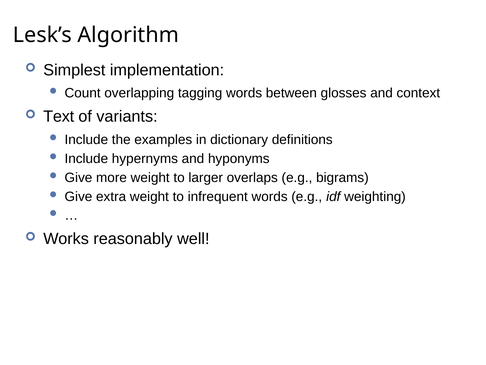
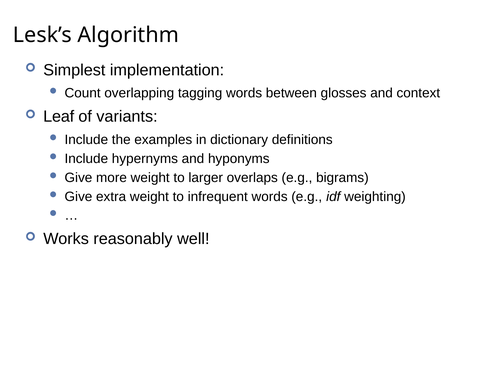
Text: Text -> Leaf (59, 116)
